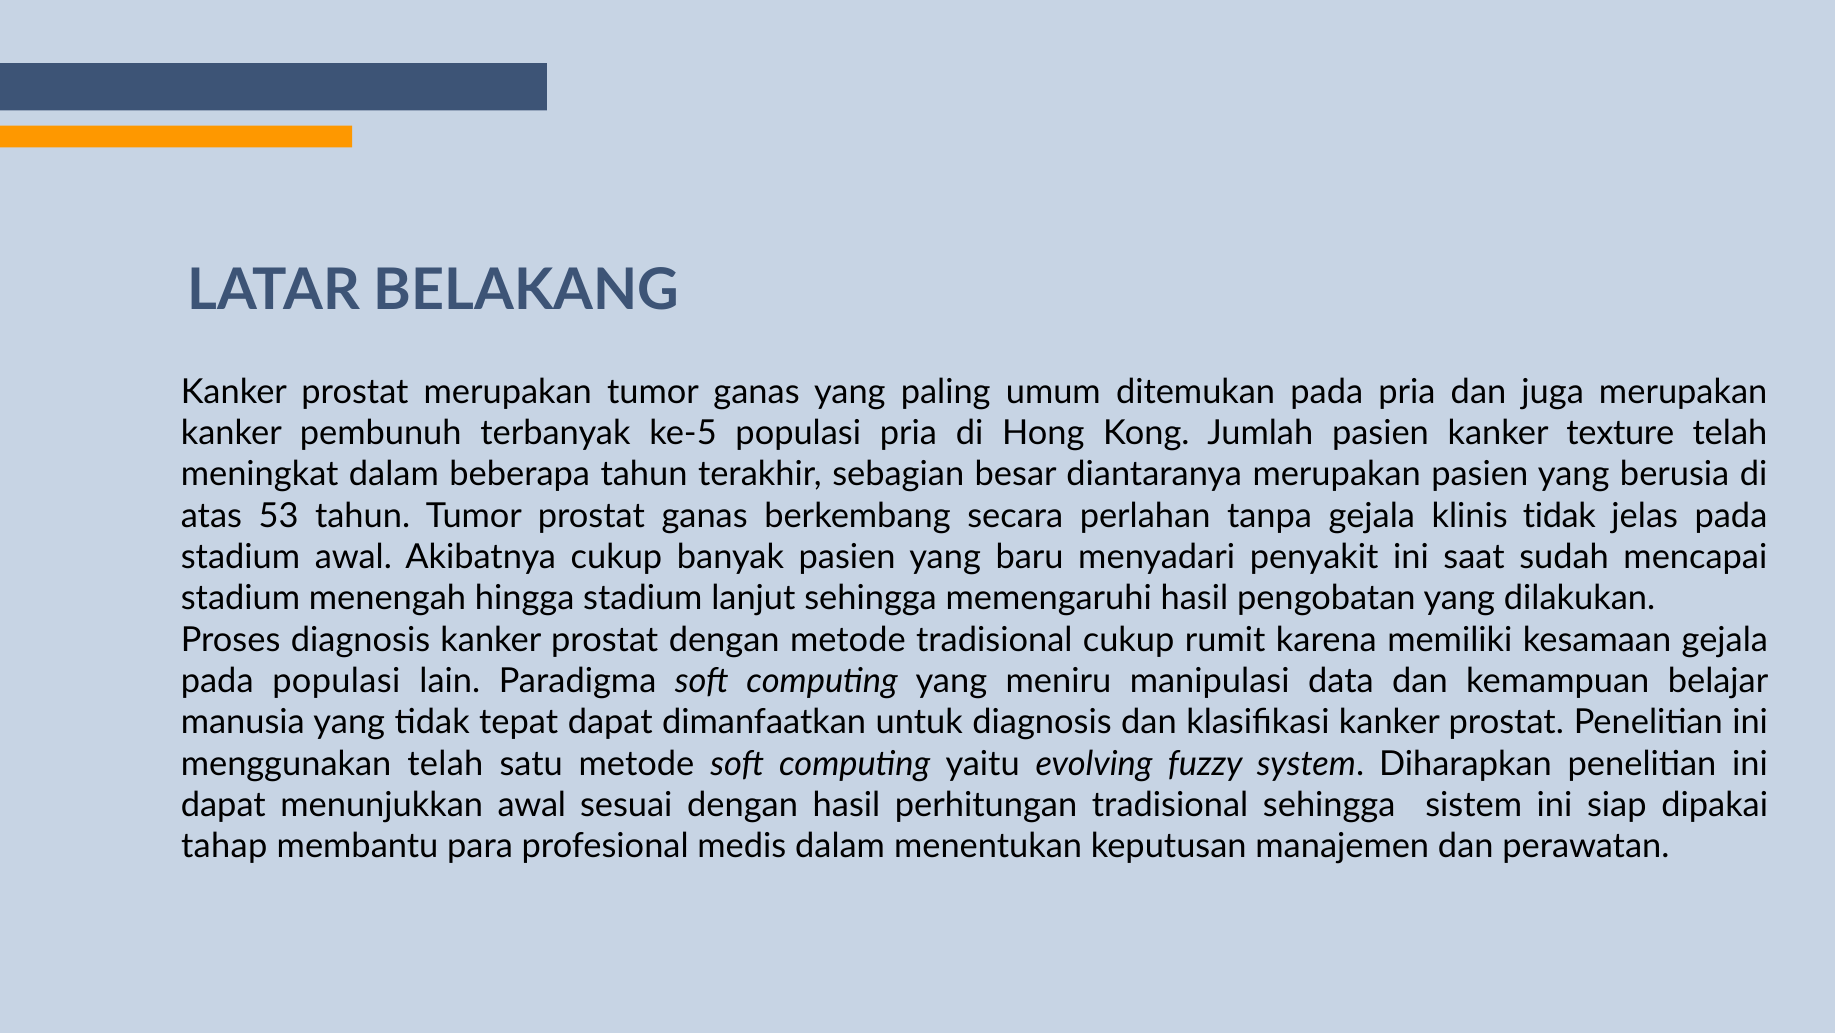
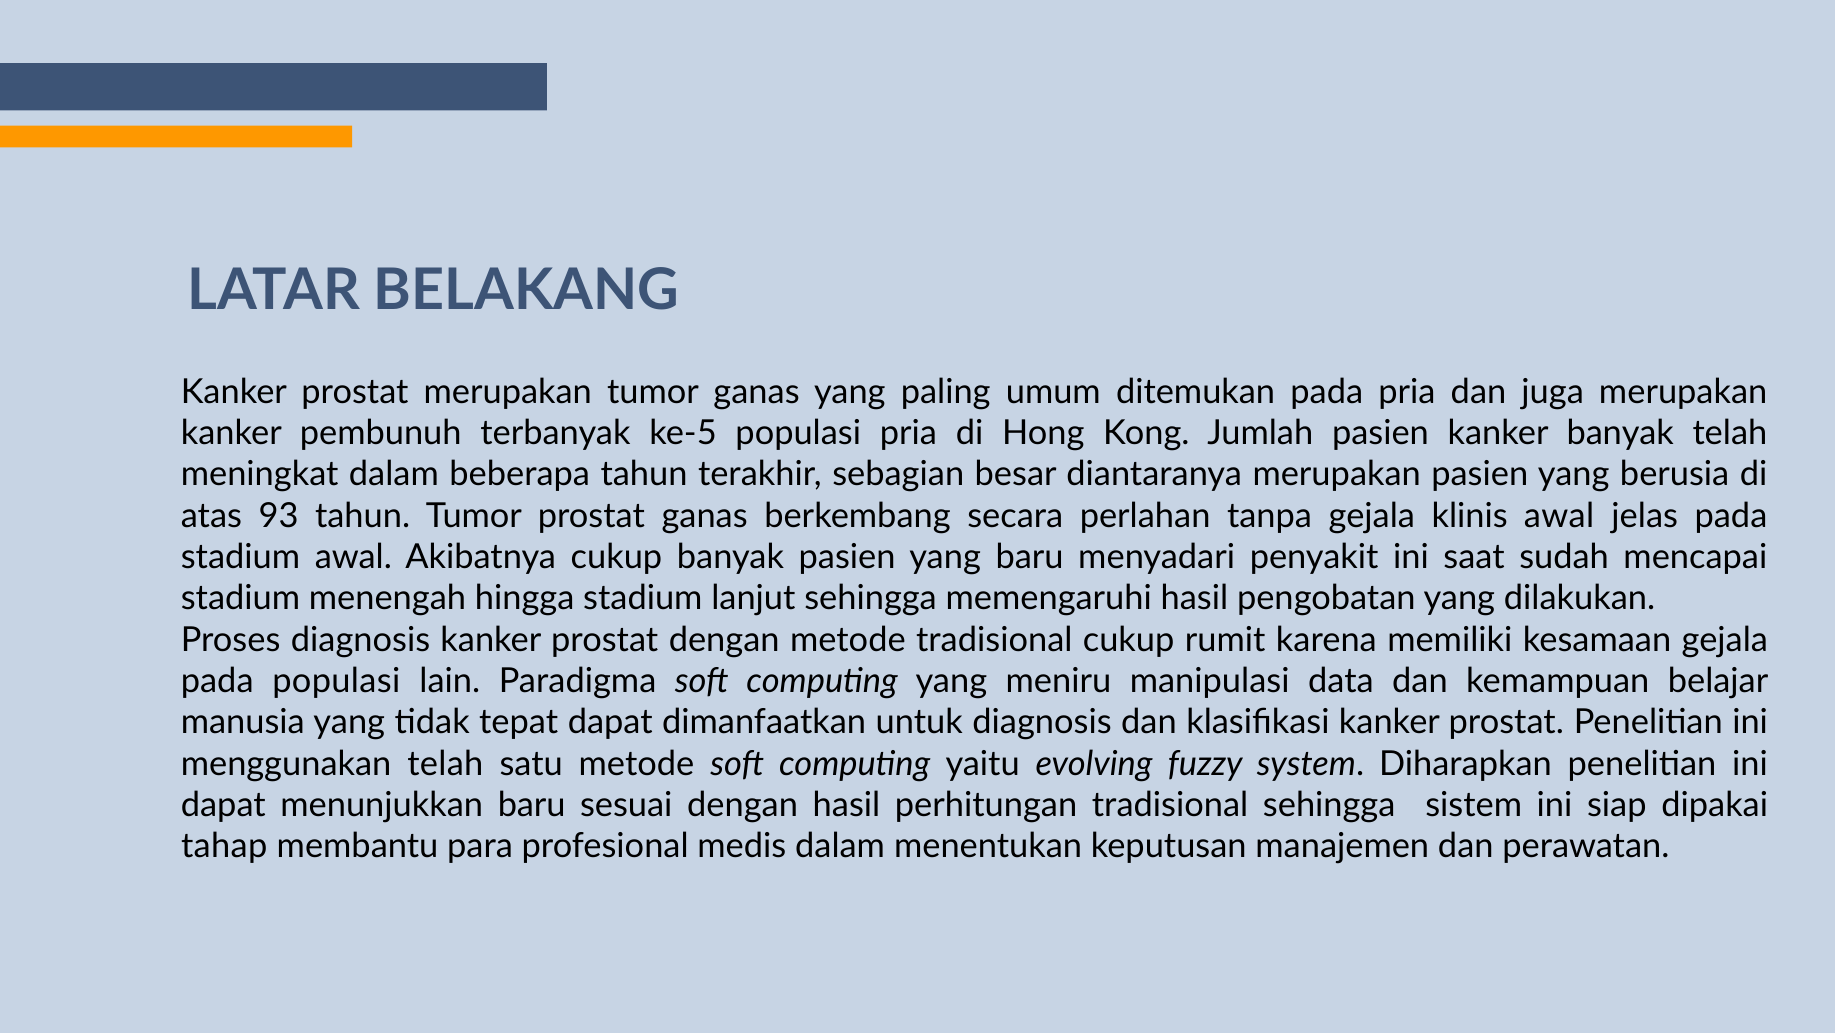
kanker texture: texture -> banyak (1620, 433)
53: 53 -> 93 (279, 516)
klinis tidak: tidak -> awal (1559, 516)
menunjukkan awal: awal -> baru (532, 805)
